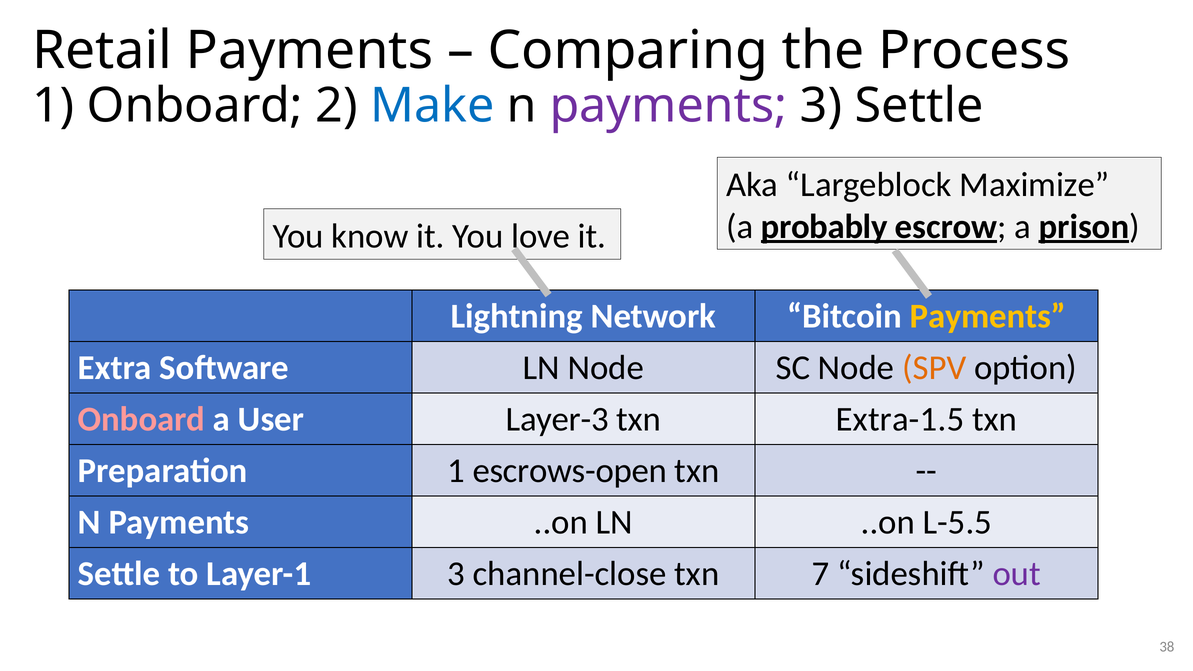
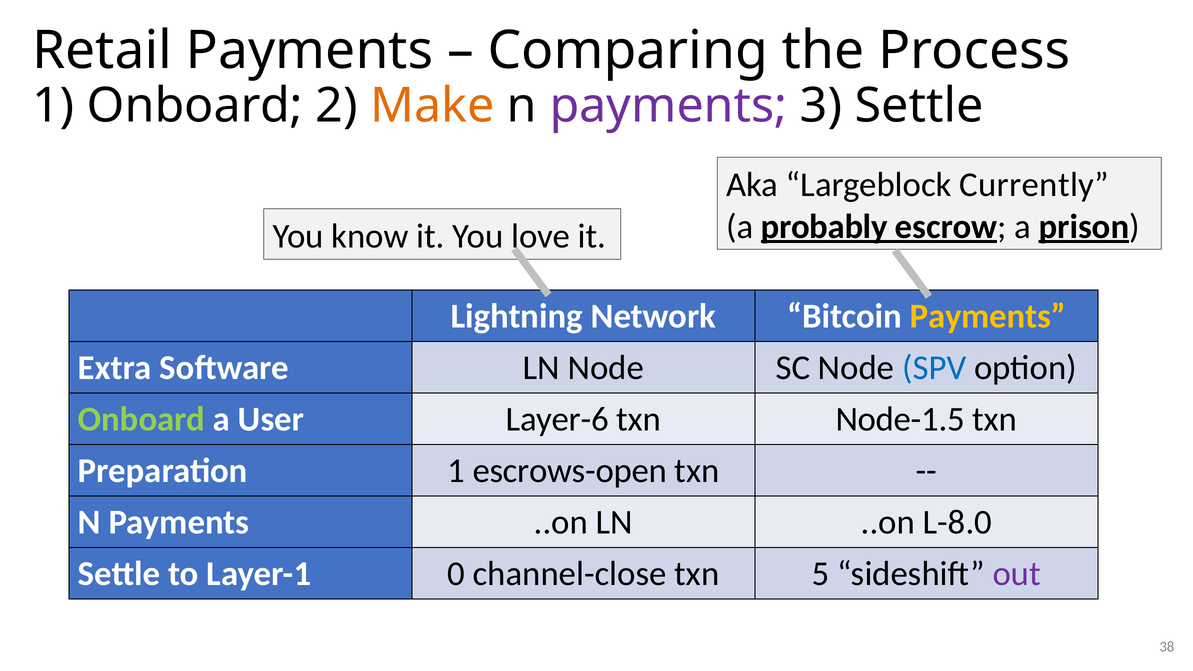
Make colour: blue -> orange (432, 106)
Maximize: Maximize -> Currently (1034, 185)
SPV colour: orange -> blue (934, 368)
Onboard colour: pink -> light green (142, 419)
Layer-3: Layer-3 -> Layer-6 (557, 419)
Extra-1.5: Extra-1.5 -> Node-1.5 (900, 419)
L-5.5: L-5.5 -> L-8.0 (957, 522)
Layer-1 3: 3 -> 0 (456, 574)
7: 7 -> 5 (821, 574)
